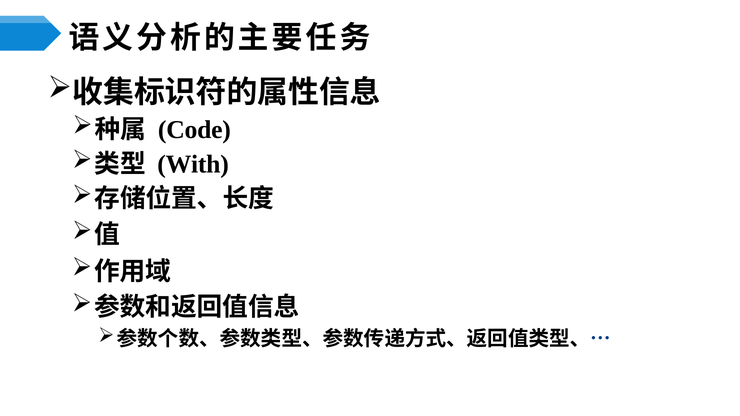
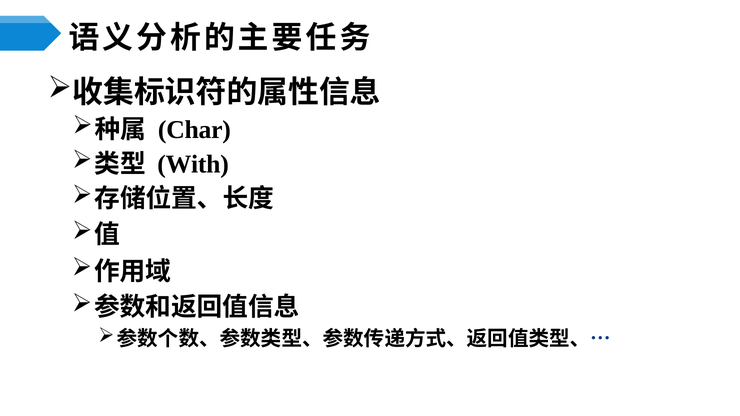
Code: Code -> Char (194, 130)
